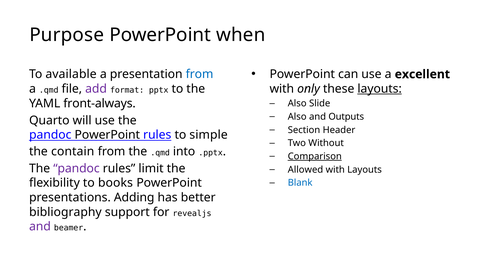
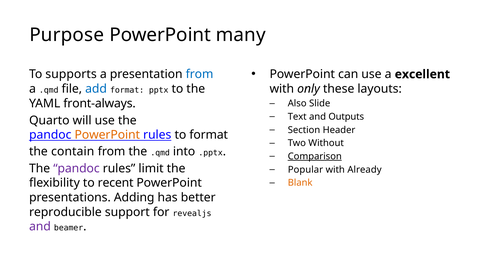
when: when -> many (241, 35)
available: available -> supports (71, 74)
add colour: purple -> blue (96, 89)
layouts underline: present -> none (380, 89)
Also: Also -> Text (297, 117)
PowerPoint colour: black -> orange (107, 135)
to simple: simple -> format (209, 135)
Allowed: Allowed -> Popular (305, 169)
with Layouts: Layouts -> Already (365, 169)
Blank colour: blue -> orange (300, 183)
books: books -> recent (116, 183)
bibliography: bibliography -> reproducible (65, 212)
